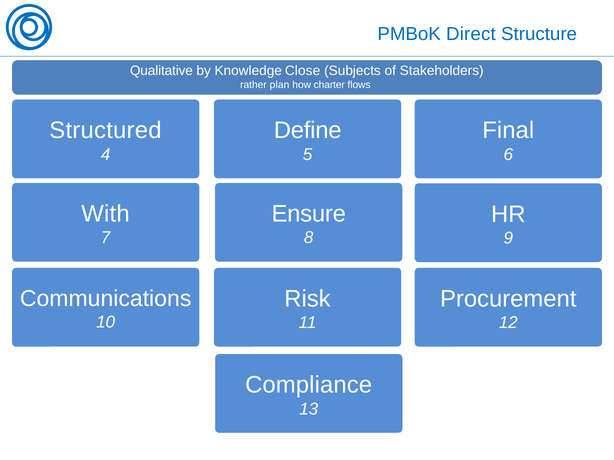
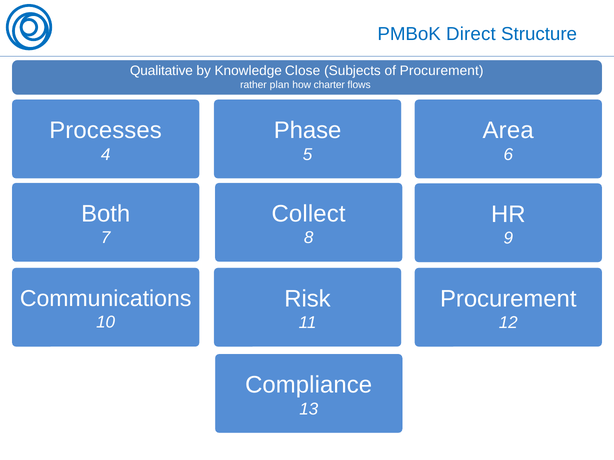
of Stakeholders: Stakeholders -> Procurement (442, 71)
Structured: Structured -> Processes (106, 131)
Define: Define -> Phase (308, 131)
Final: Final -> Area (508, 131)
With: With -> Both (106, 214)
Ensure: Ensure -> Collect (309, 214)
